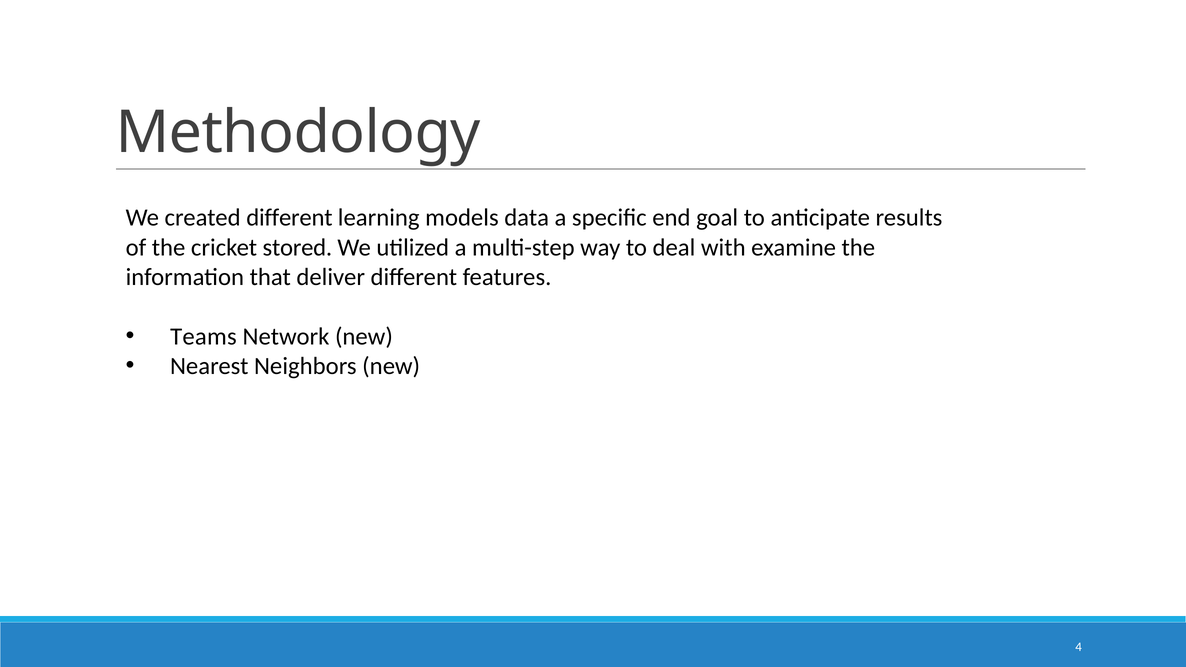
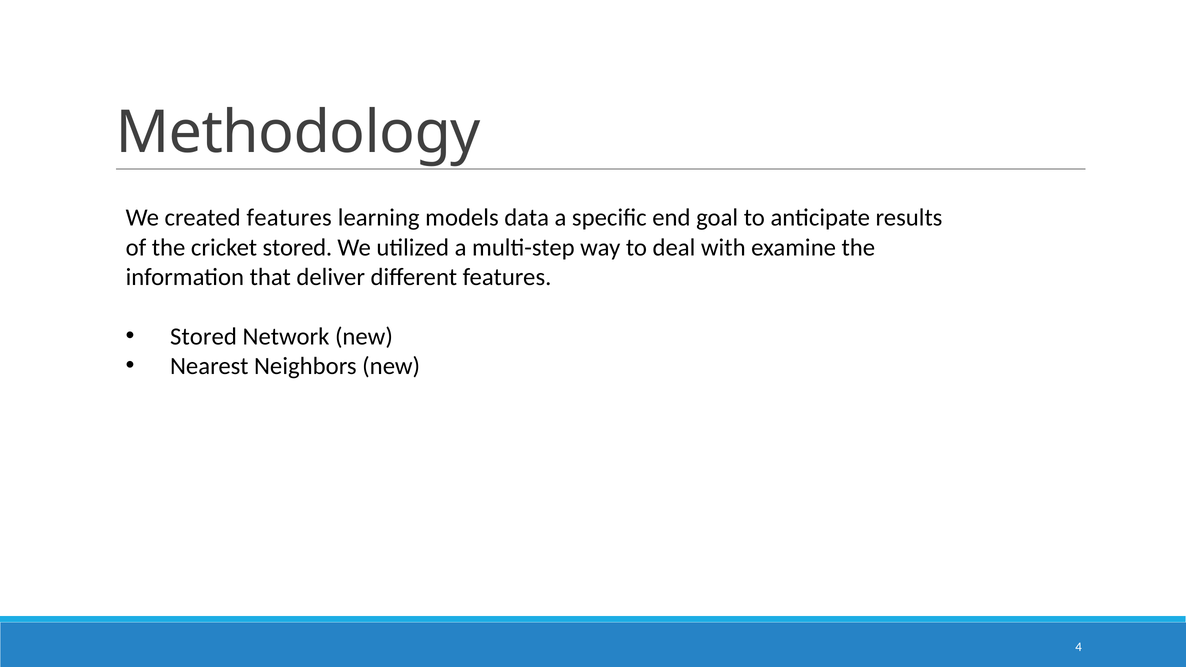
created different: different -> features (289, 218)
Teams: Teams -> Stored (204, 336)
